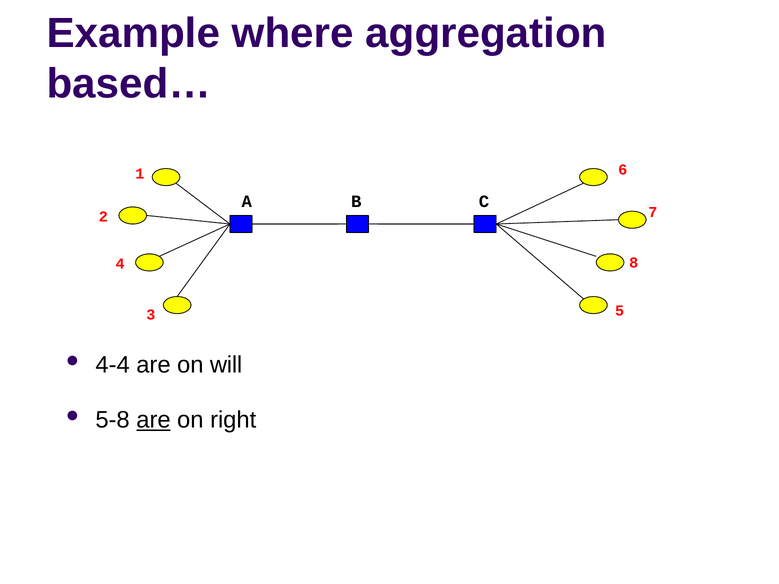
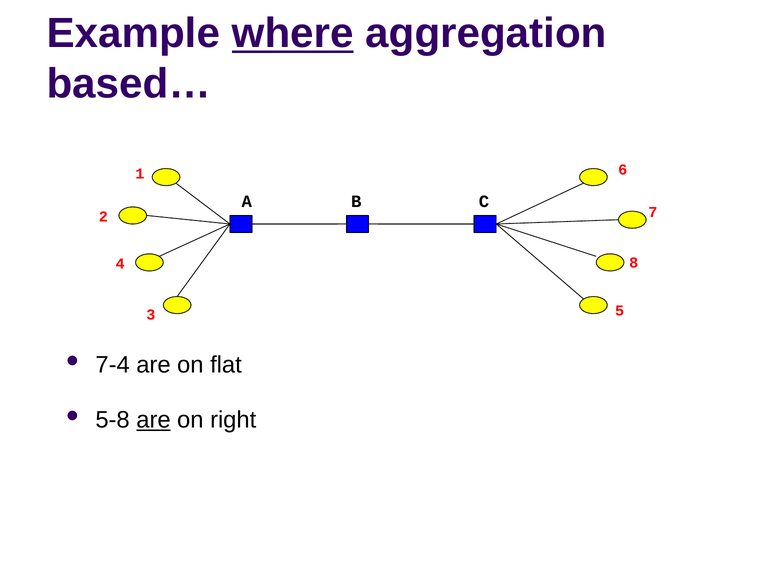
where underline: none -> present (293, 33)
4-4: 4-4 -> 7-4 (113, 365)
will: will -> flat (226, 365)
